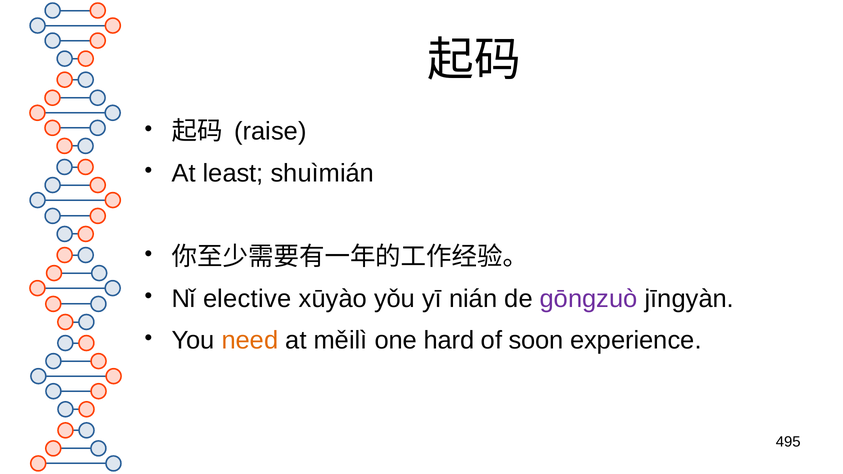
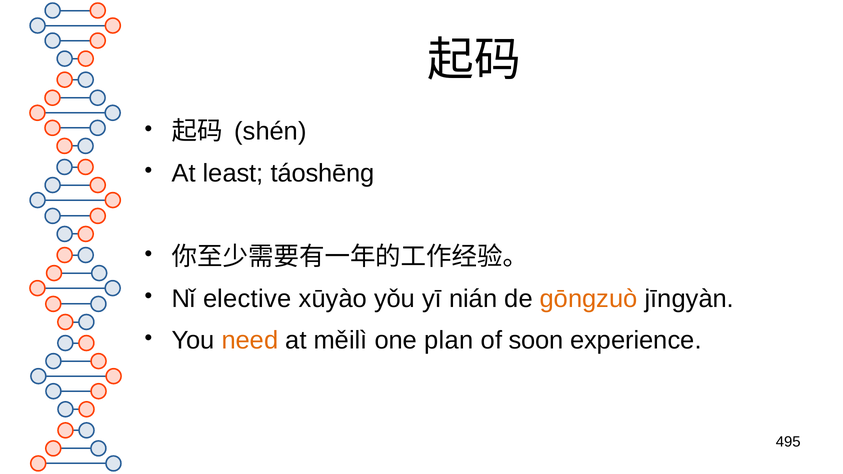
raise: raise -> shén (270, 131)
shuìmián: shuìmián -> táoshēng (322, 173)
gōngzuò colour: purple -> orange (589, 299)
hard: hard -> plan (449, 341)
